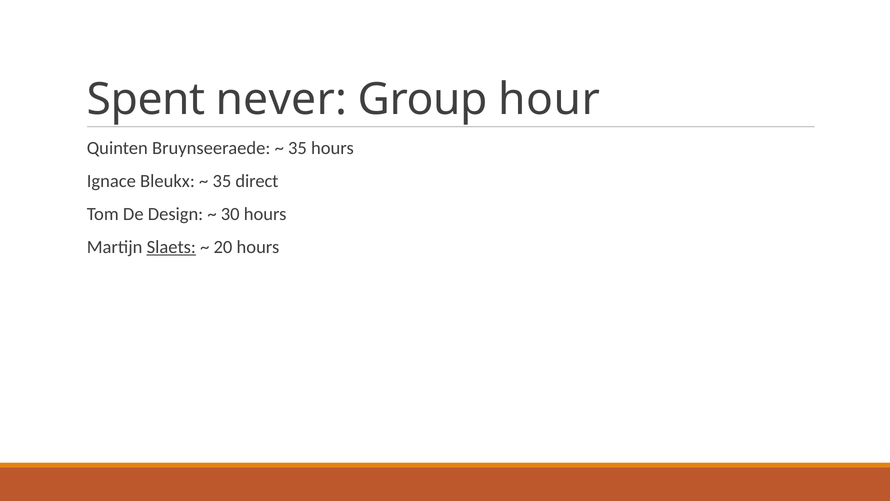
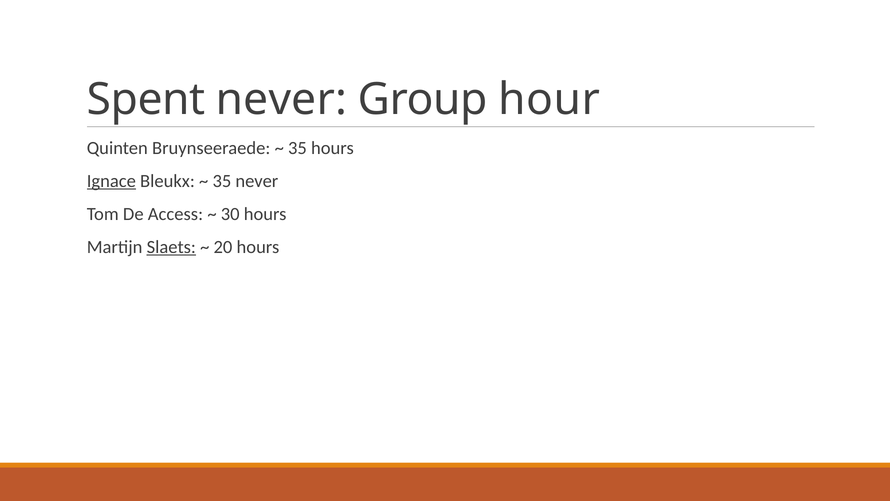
Ignace underline: none -> present (111, 181)
35 direct: direct -> never (257, 181)
Design: Design -> Access (175, 214)
